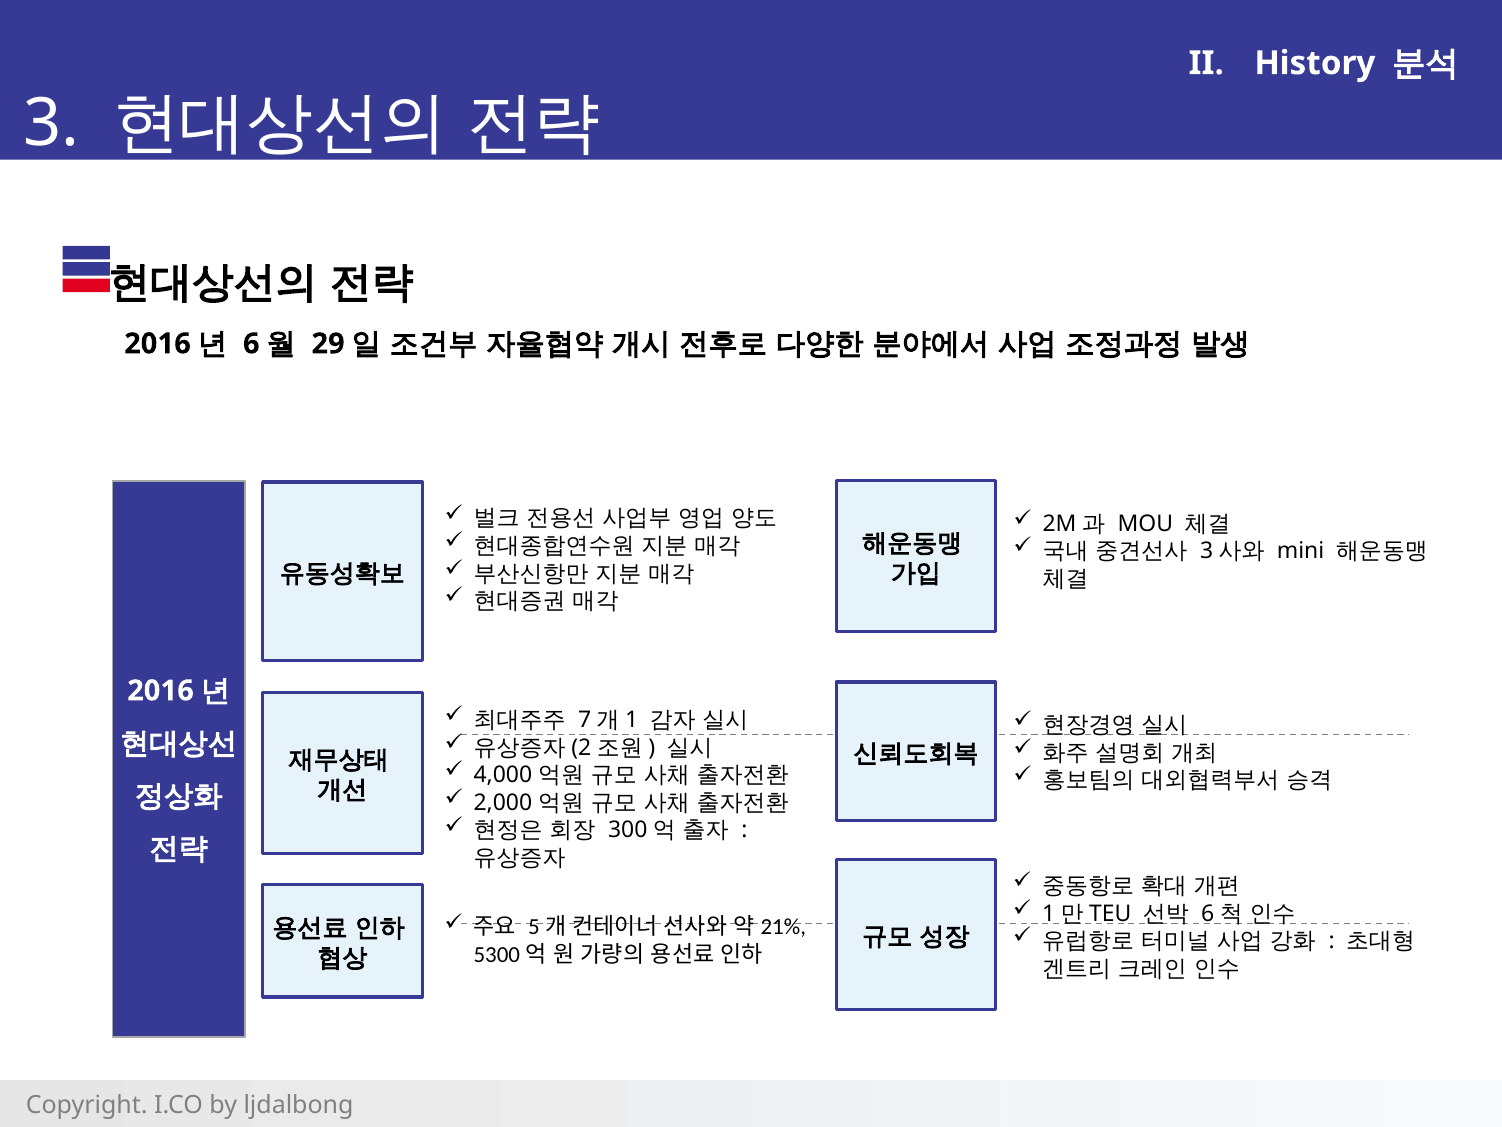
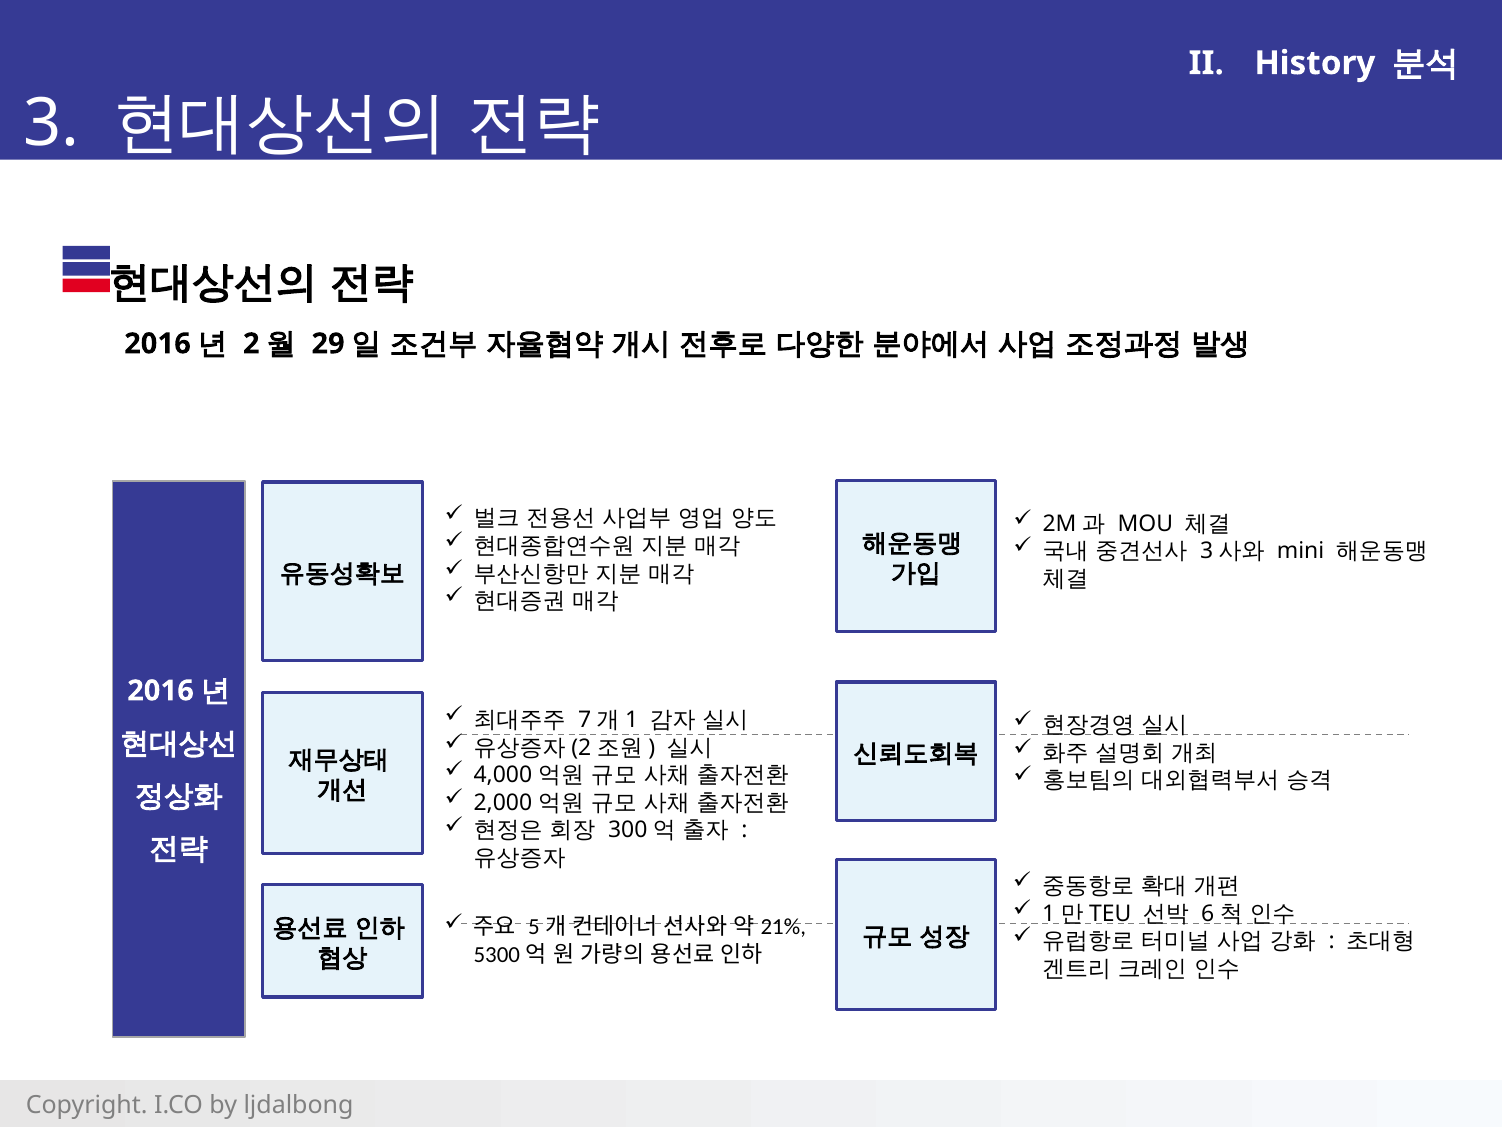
6: 6 -> 2 (251, 344)
